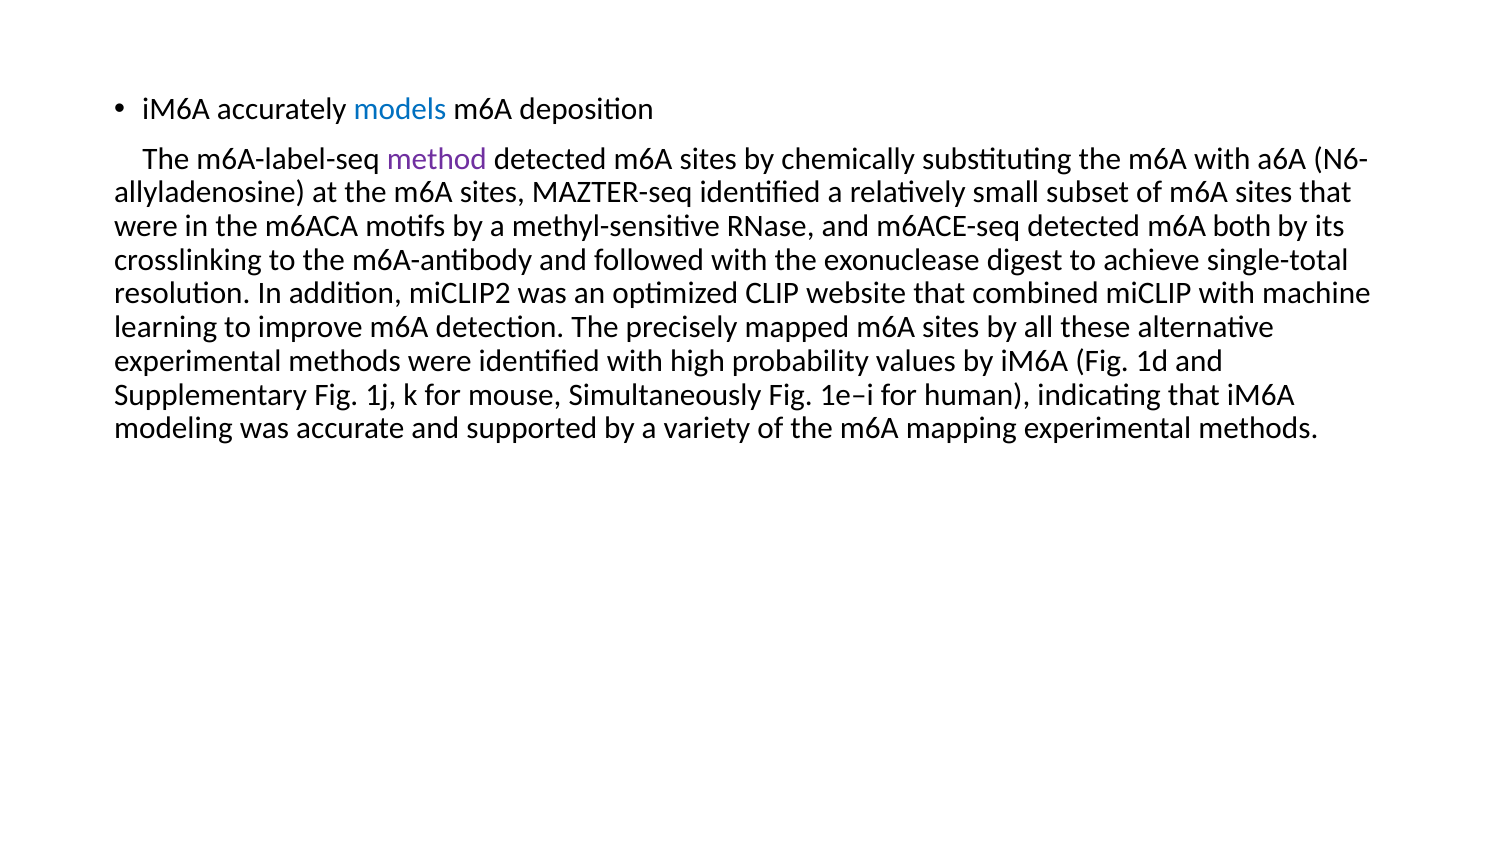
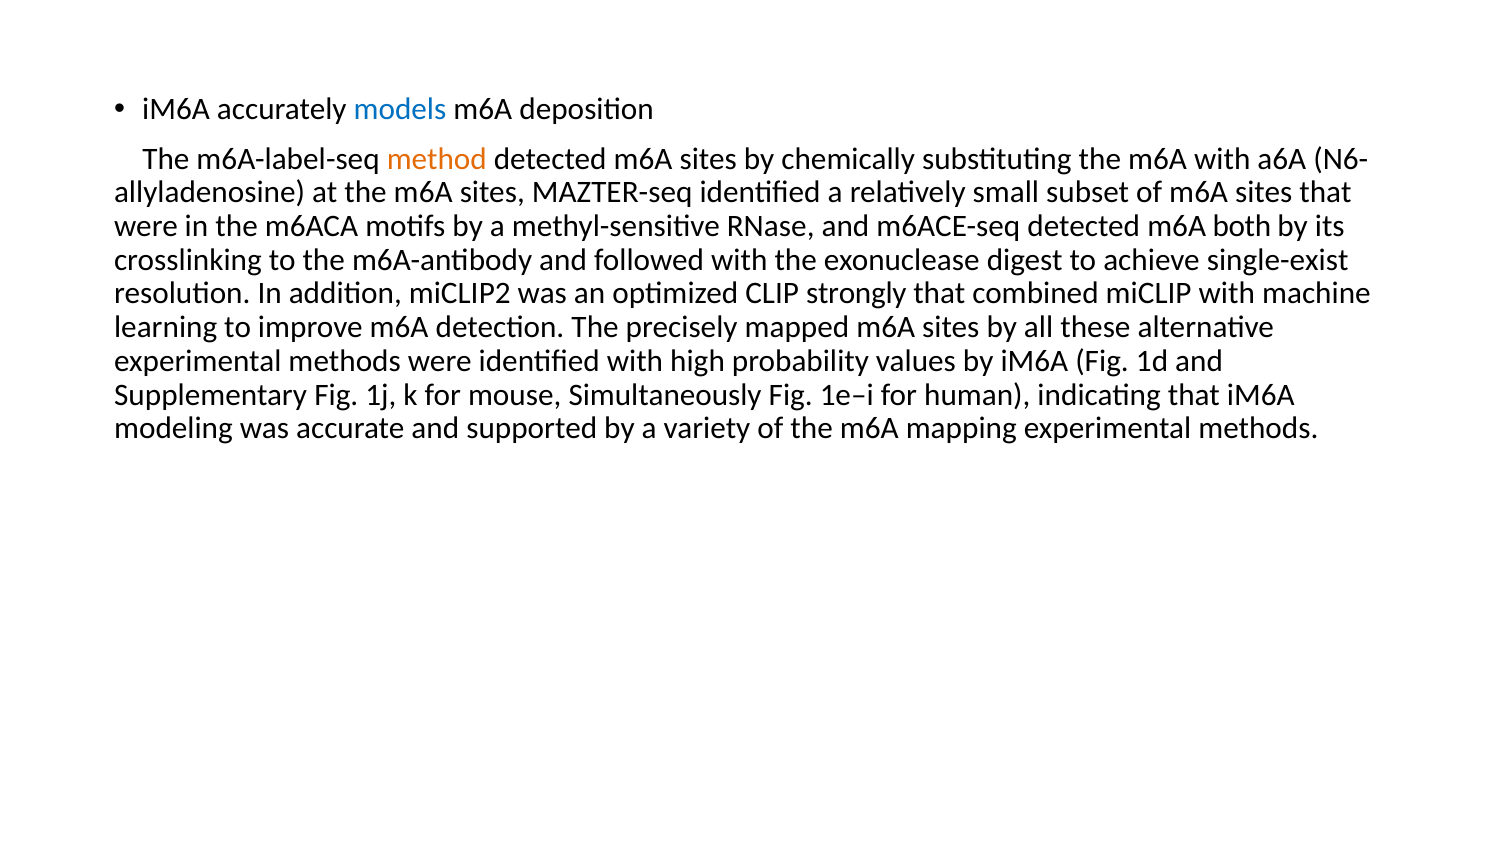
method colour: purple -> orange (437, 159)
single-total: single-total -> single-exist (1278, 260)
website: website -> strongly (856, 294)
